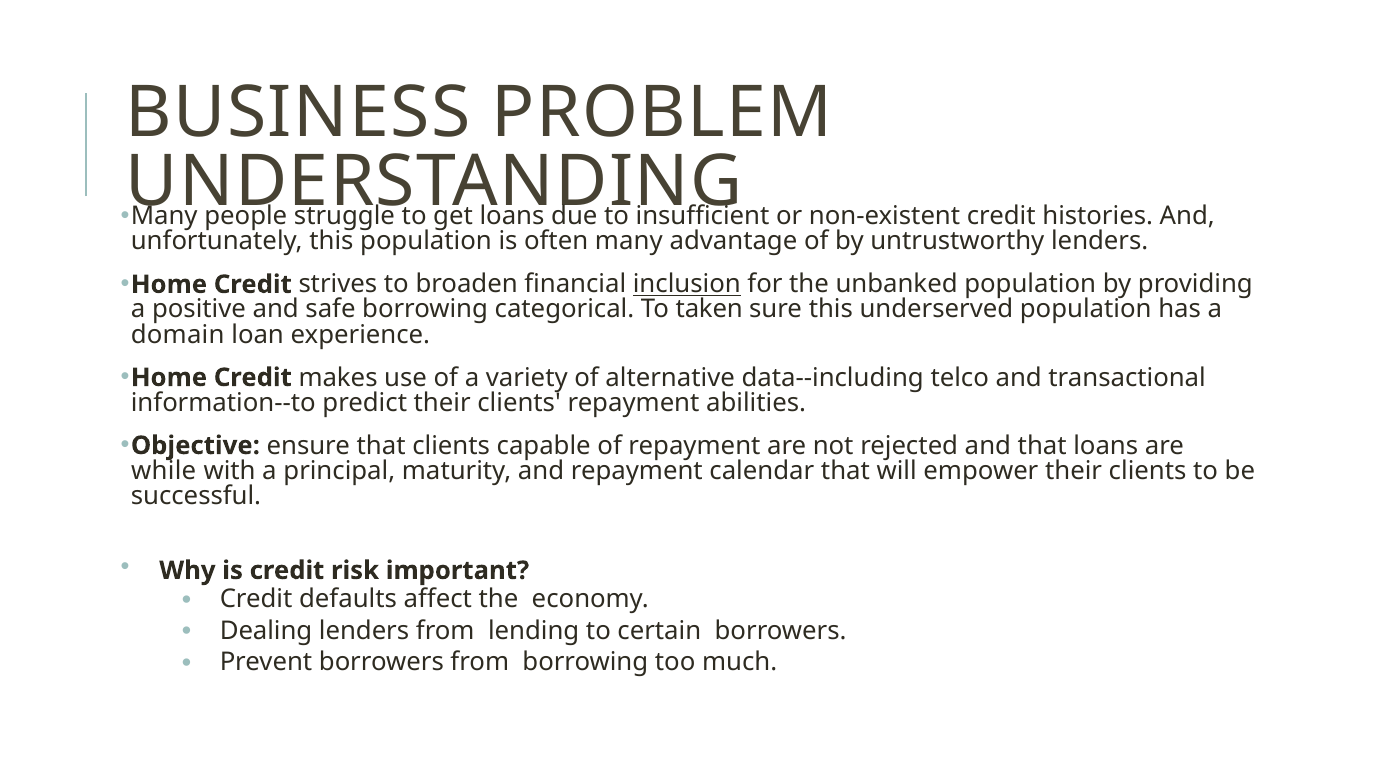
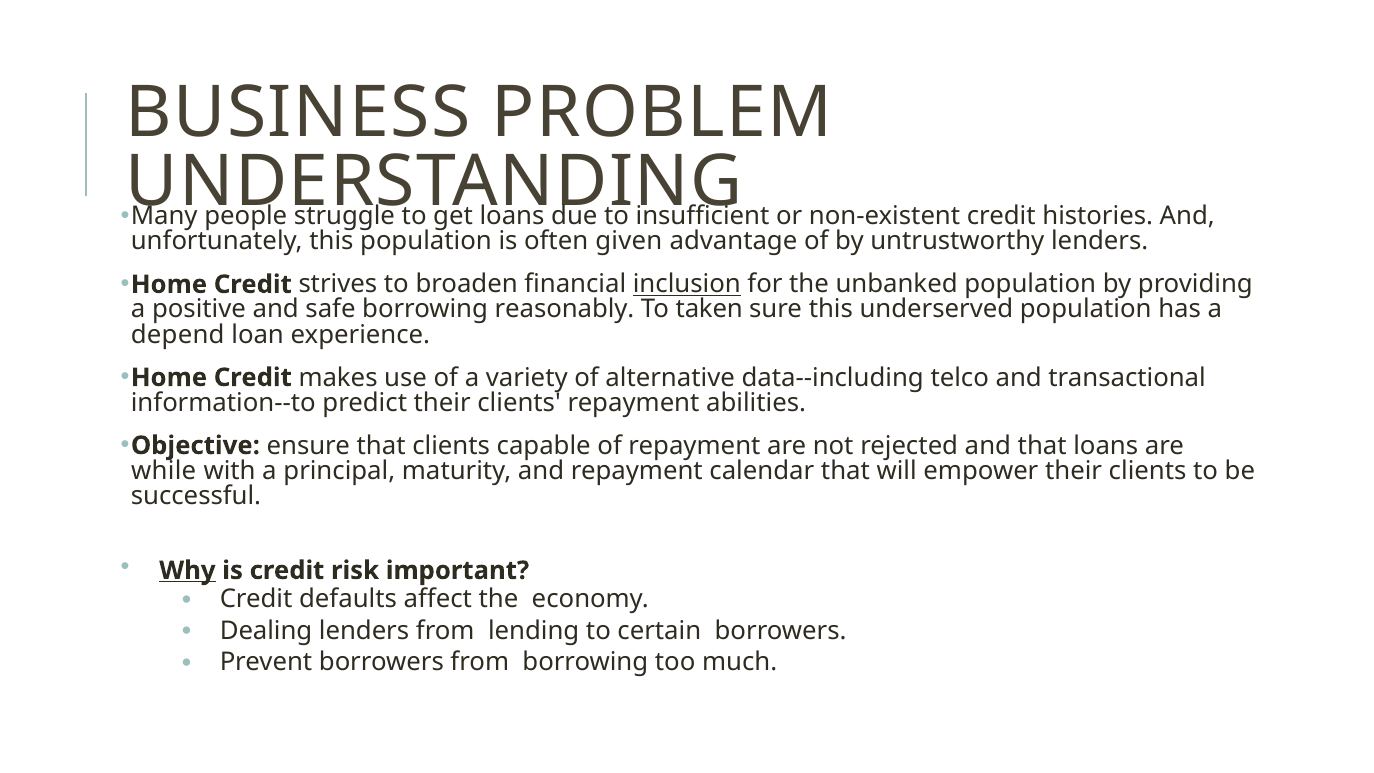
often many: many -> given (629, 241)
categorical: categorical -> reasonably (564, 309)
domain: domain -> depend (178, 334)
Why underline: none -> present (187, 570)
